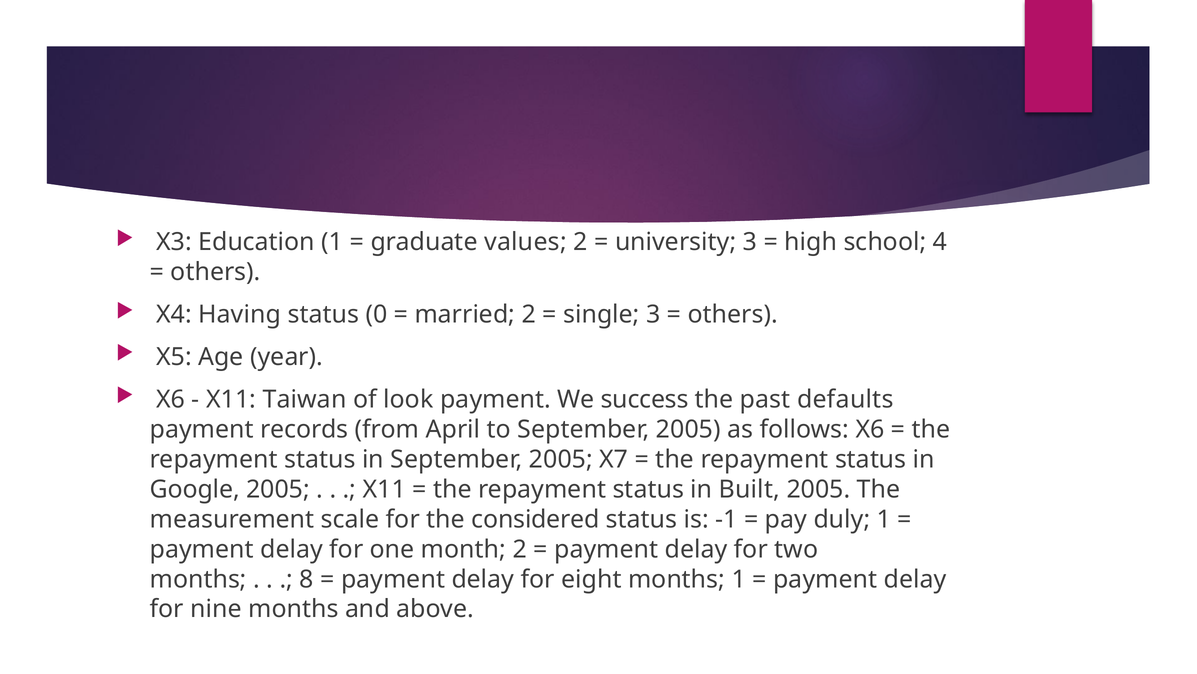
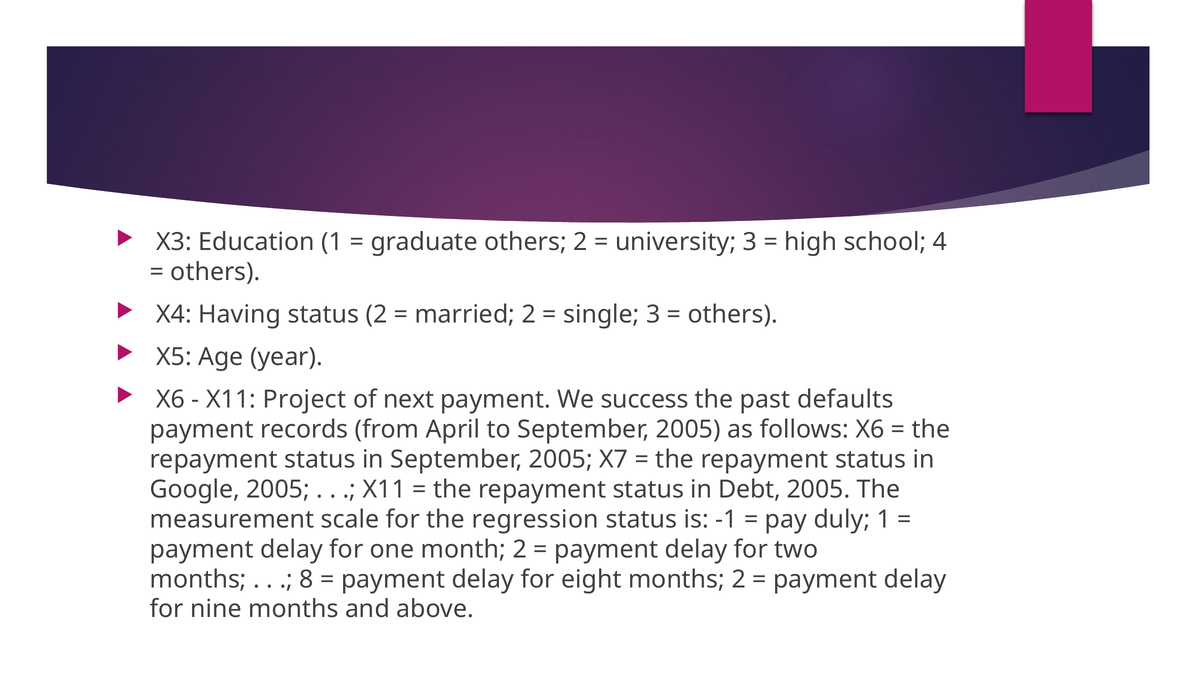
graduate values: values -> others (525, 242)
status 0: 0 -> 2 (376, 314)
Taiwan: Taiwan -> Project (304, 399)
look: look -> next (409, 399)
Built: Built -> Debt (750, 489)
considered: considered -> regression (535, 519)
months 1: 1 -> 2 (739, 579)
